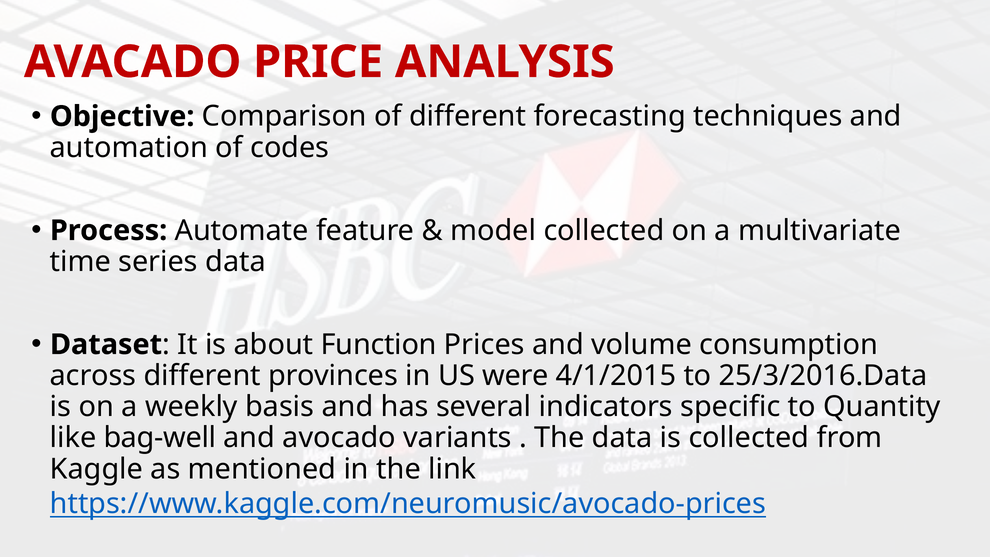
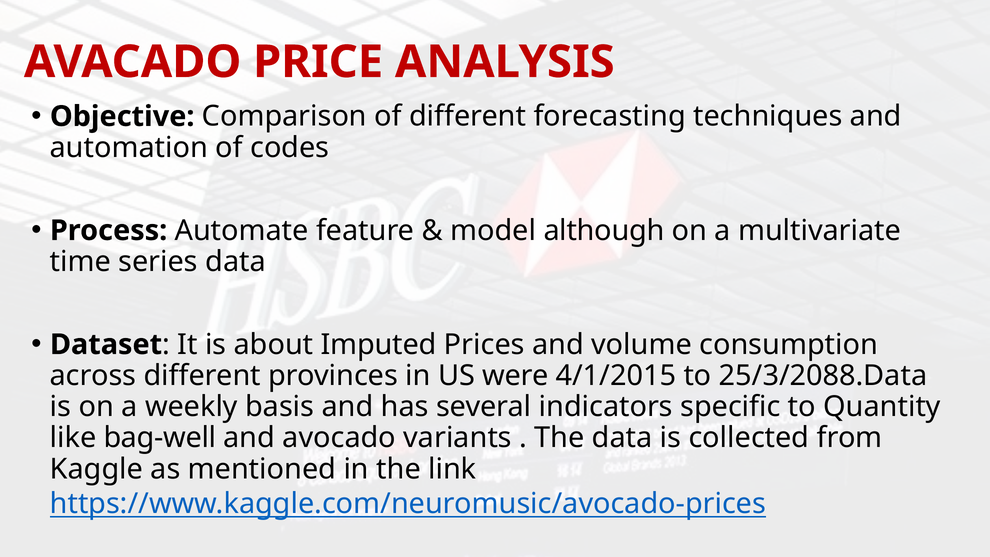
model collected: collected -> although (604, 230)
Function: Function -> Imputed (379, 344)
25/3/2016.Data: 25/3/2016.Data -> 25/3/2088.Data (823, 376)
